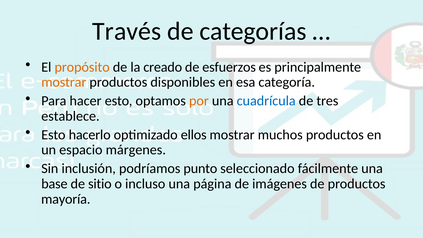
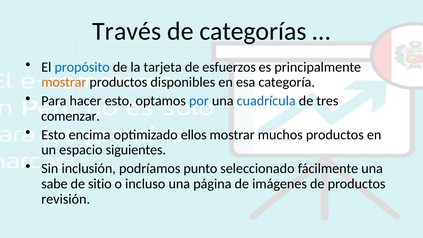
propósito colour: orange -> blue (82, 67)
creado: creado -> tarjeta (163, 67)
por colour: orange -> blue (199, 101)
establece: establece -> comenzar (71, 116)
hacerlo: hacerlo -> encima (90, 135)
márgenes: márgenes -> siguientes (136, 150)
base: base -> sabe (54, 184)
mayoría: mayoría -> revisión (66, 199)
